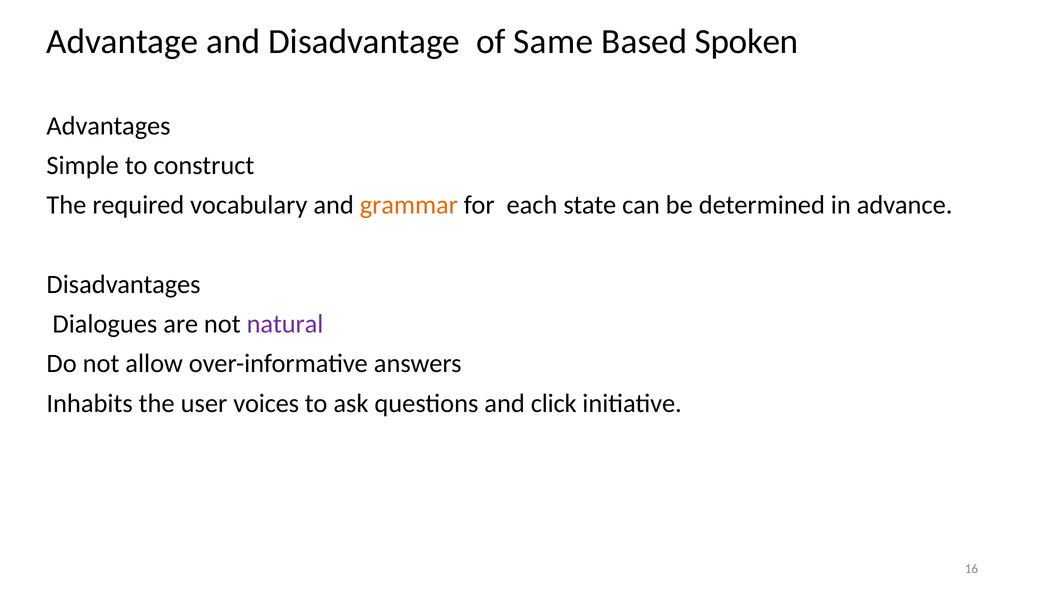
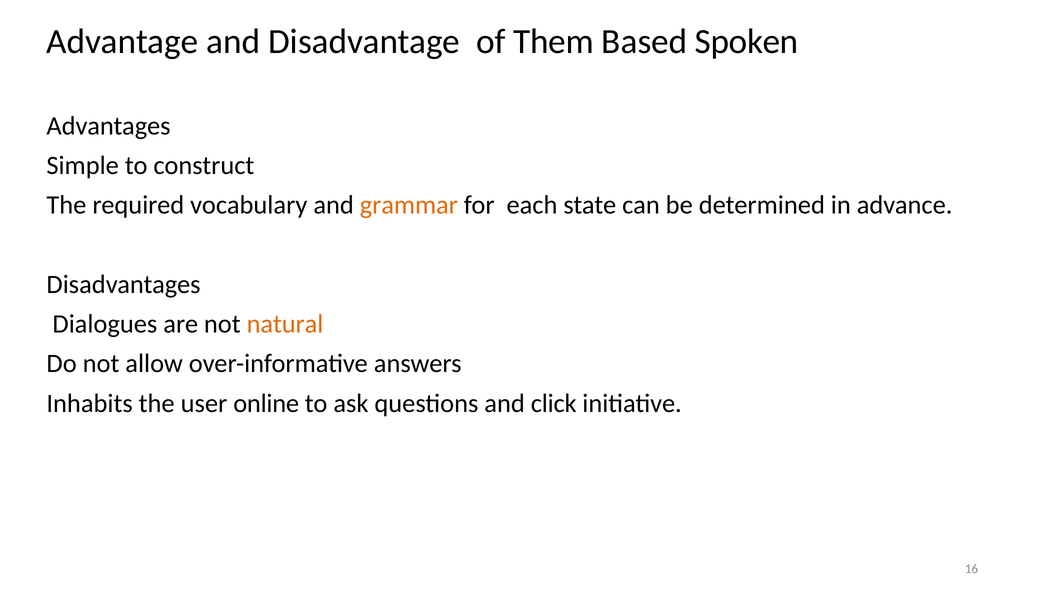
Same: Same -> Them (554, 42)
natural colour: purple -> orange (285, 324)
voices: voices -> online (266, 403)
